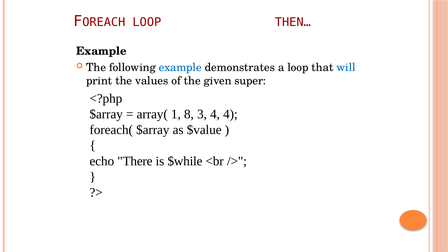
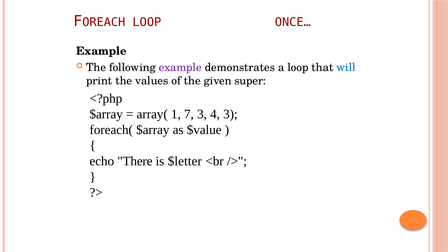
THEN…: THEN… -> ONCE… (293, 22)
example colour: blue -> purple (180, 67)
8: 8 -> 7 (189, 114)
4 4: 4 -> 3 (230, 114)
$while: $while -> $letter (185, 161)
